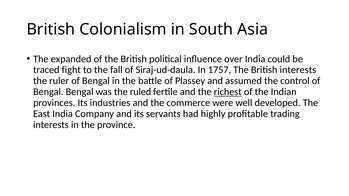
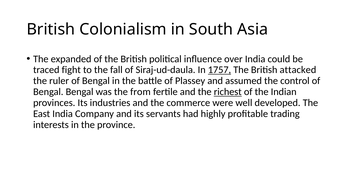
1757 underline: none -> present (219, 70)
British interests: interests -> attacked (298, 70)
ruled: ruled -> from (140, 92)
